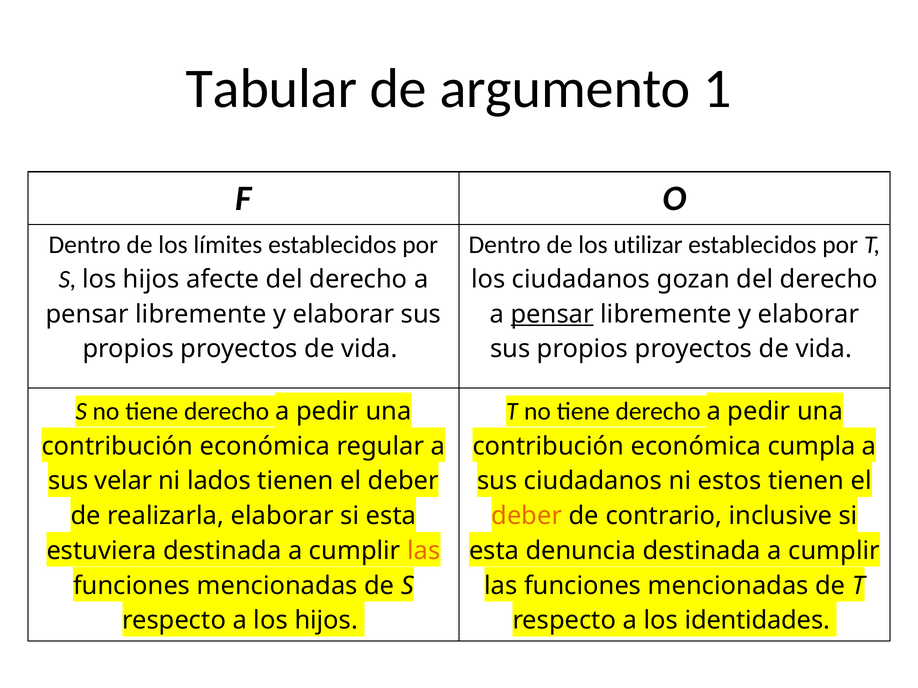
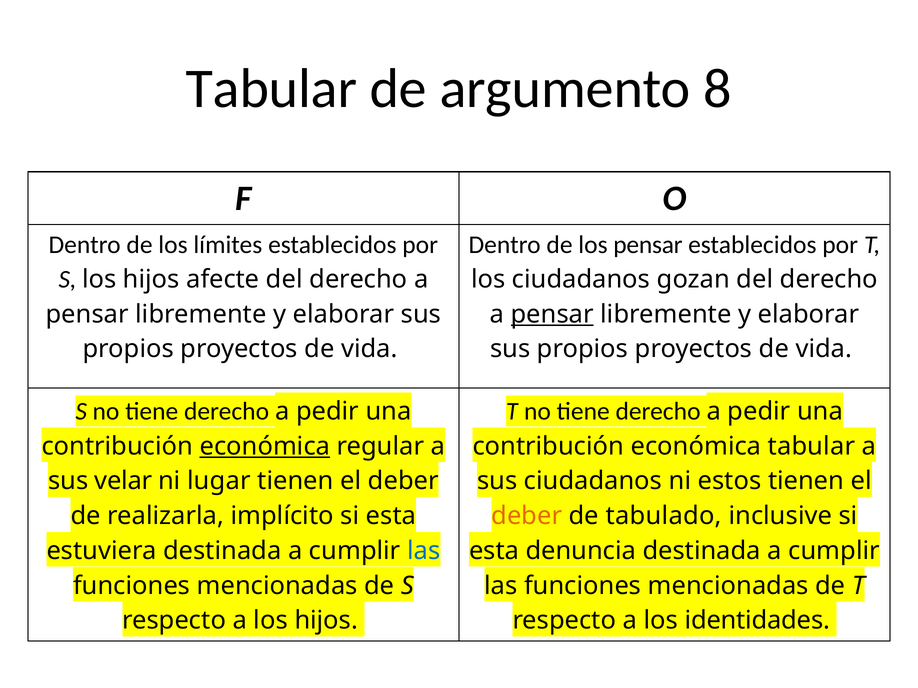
1: 1 -> 8 (717, 89)
los utilizar: utilizar -> pensar (648, 245)
económica underline: none -> present (265, 447)
económica cumpla: cumpla -> tabular (811, 447)
lados: lados -> lugar (219, 481)
realizarla elaborar: elaborar -> implícito (282, 516)
contrario: contrario -> tabulado (664, 516)
las colour: orange -> blue (424, 551)
